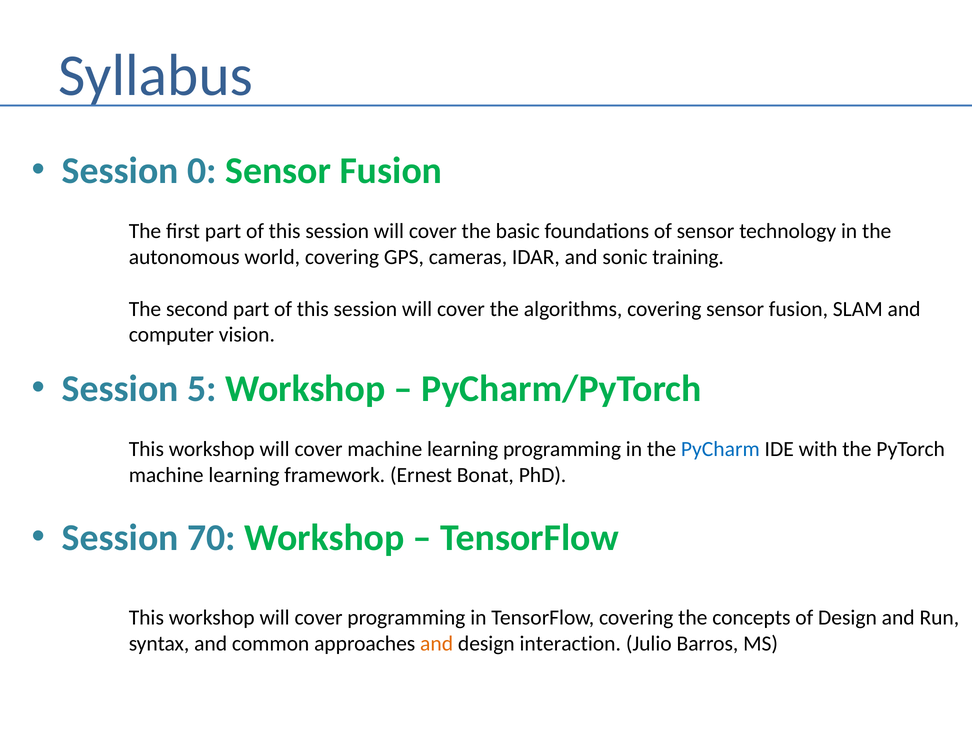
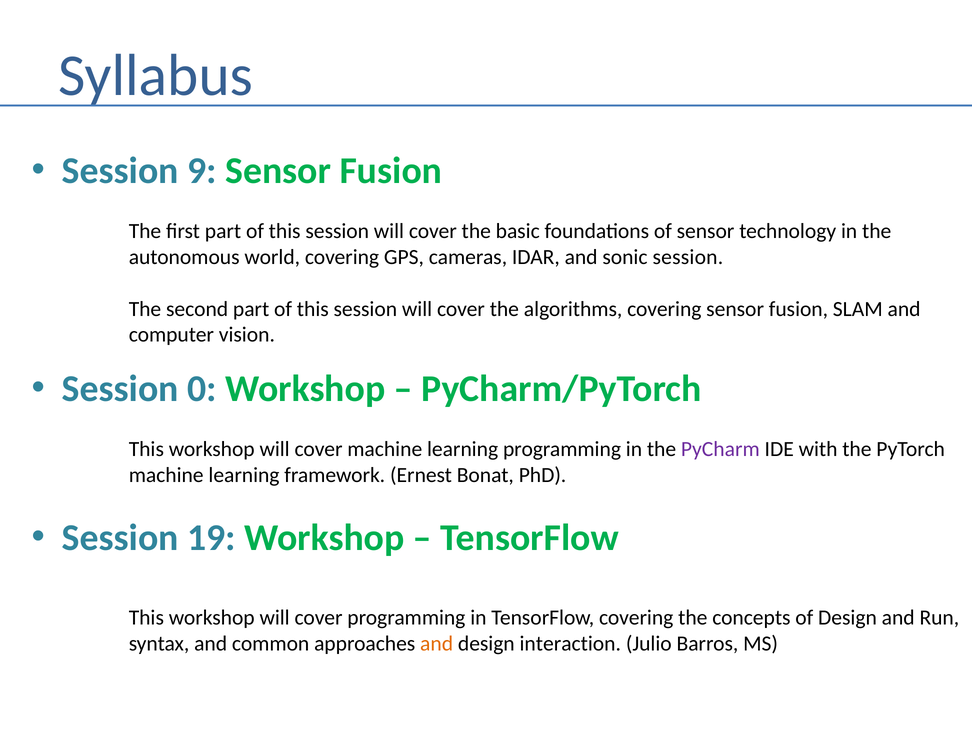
0: 0 -> 9 (202, 171)
sonic training: training -> session (688, 257)
5: 5 -> 0 (202, 389)
PyCharm colour: blue -> purple (720, 449)
70: 70 -> 19 (212, 538)
